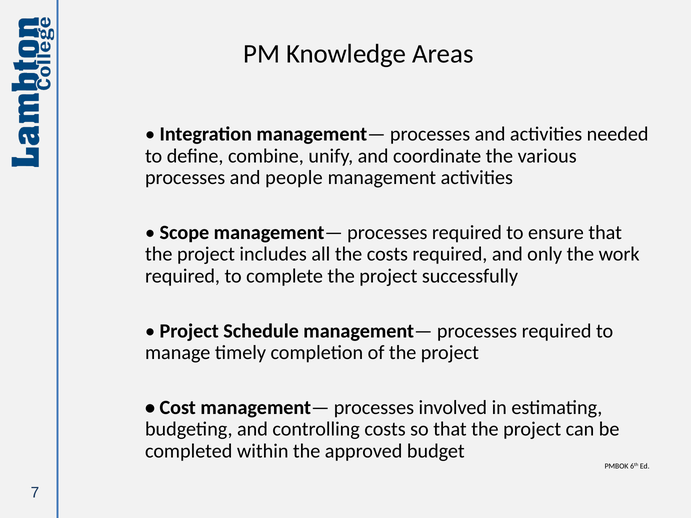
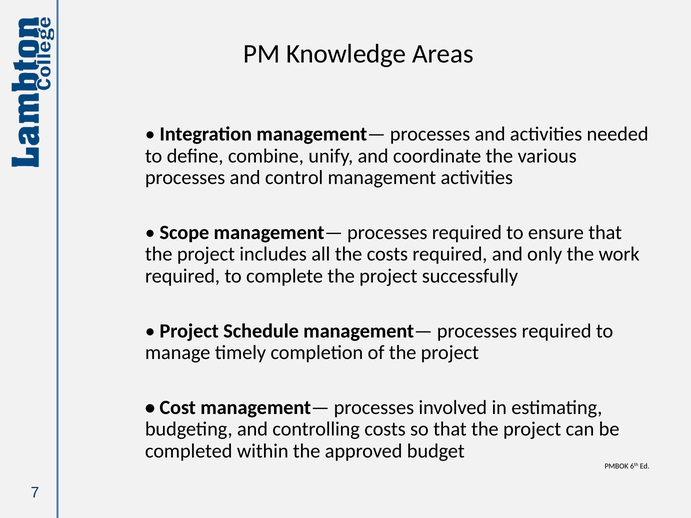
people: people -> control (294, 178)
